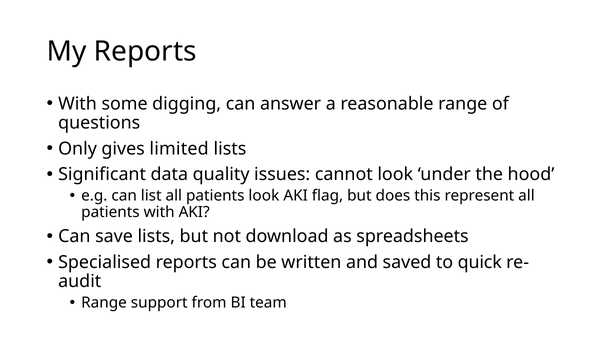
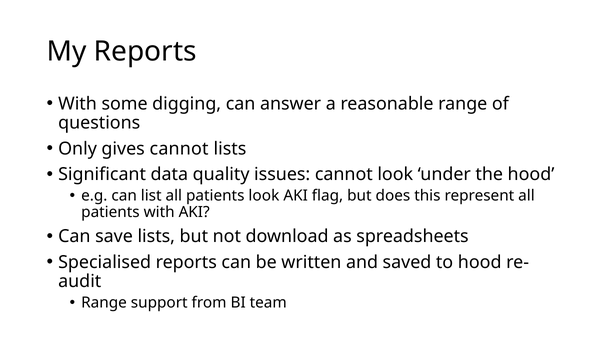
gives limited: limited -> cannot (179, 149)
to quick: quick -> hood (480, 262)
